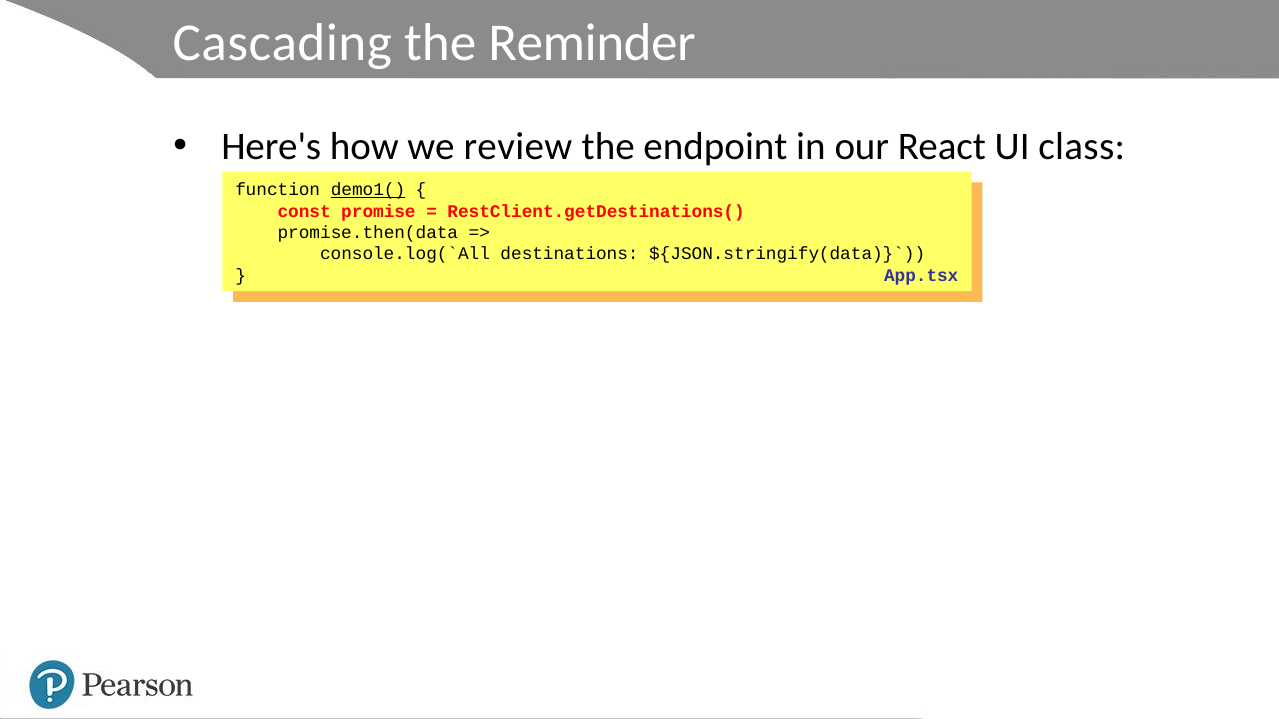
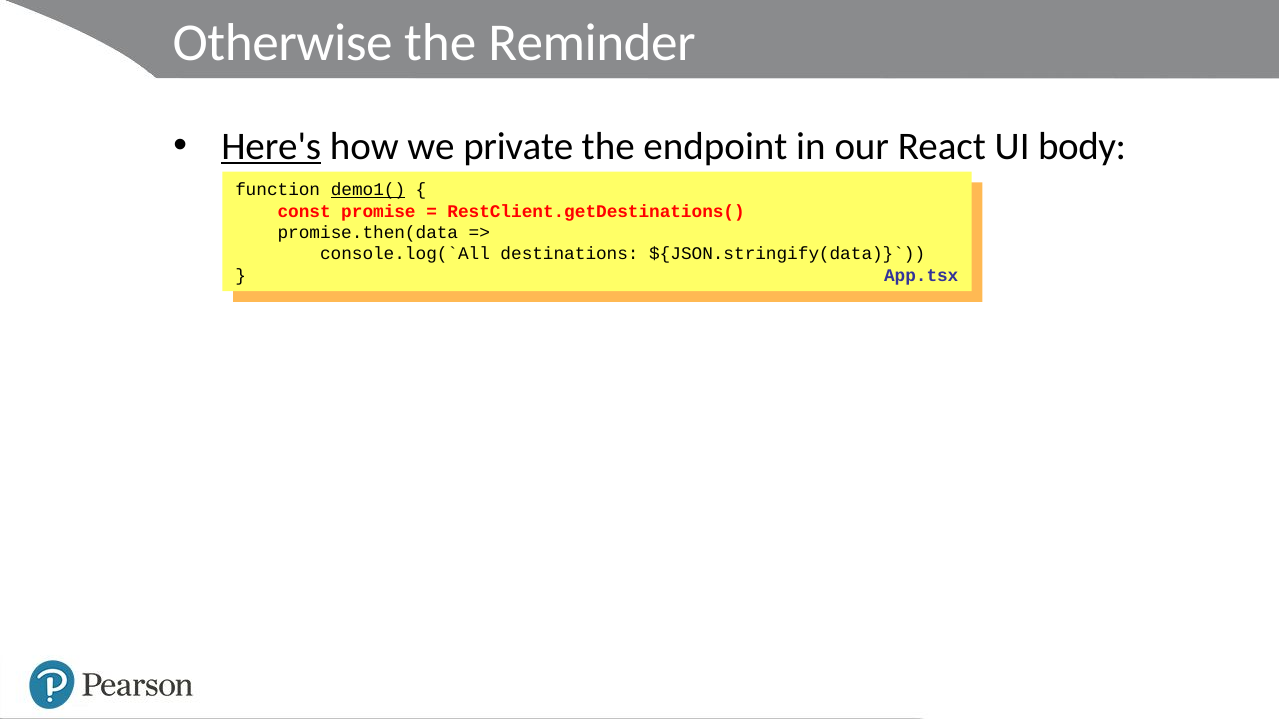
Cascading: Cascading -> Otherwise (283, 43)
Here's underline: none -> present (271, 147)
review: review -> private (518, 147)
class: class -> body (1082, 147)
